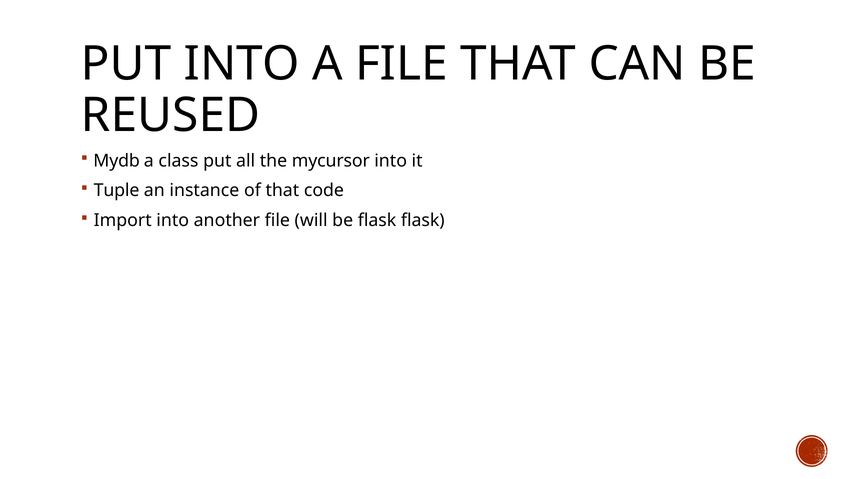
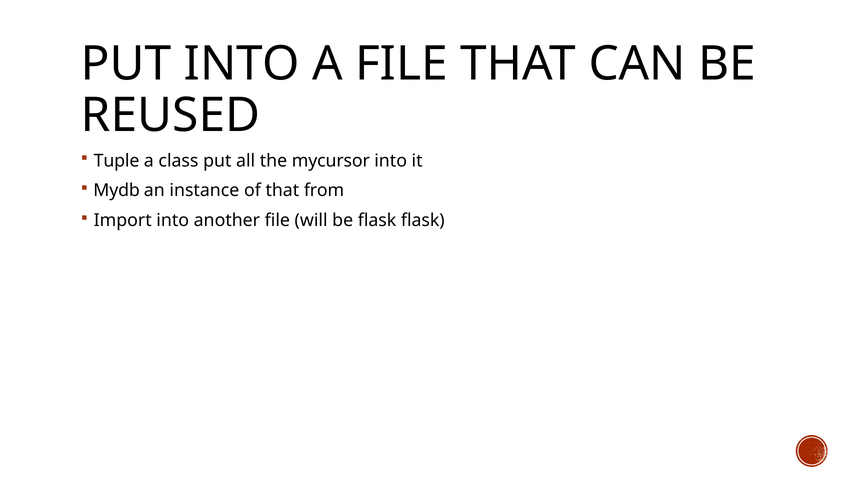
Mydb: Mydb -> Tuple (117, 161)
Tuple: Tuple -> Mydb (117, 190)
code: code -> from (324, 190)
